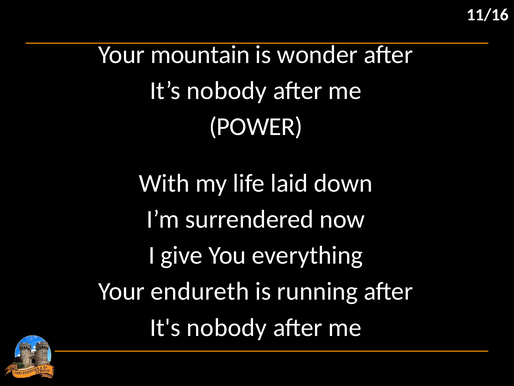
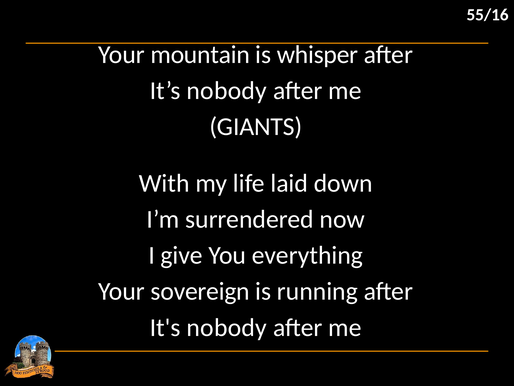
11/16: 11/16 -> 55/16 (488, 15)
wonder: wonder -> whisper (318, 55)
POWER: POWER -> GIANTS (256, 127)
endureth: endureth -> sovereign (200, 291)
